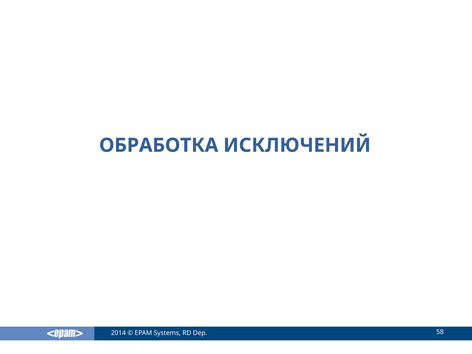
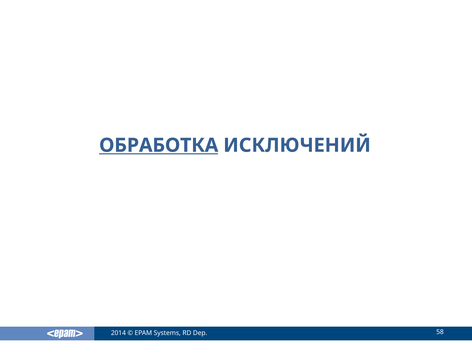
ОБРАБОТКА underline: none -> present (159, 145)
